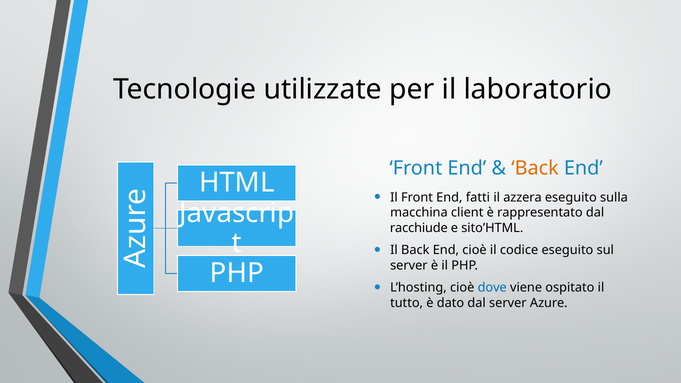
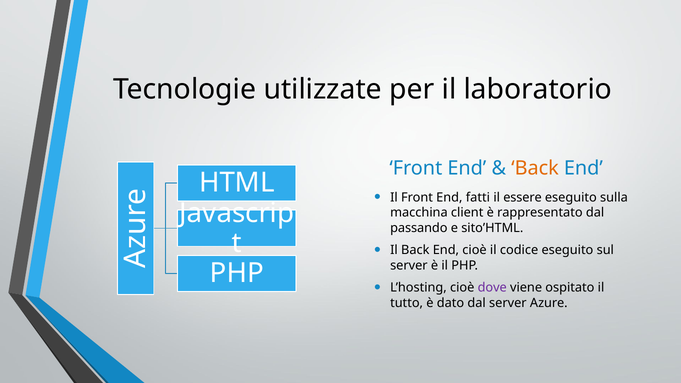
azzera: azzera -> essere (523, 197)
racchiude: racchiude -> passando (419, 228)
dove colour: blue -> purple (492, 288)
